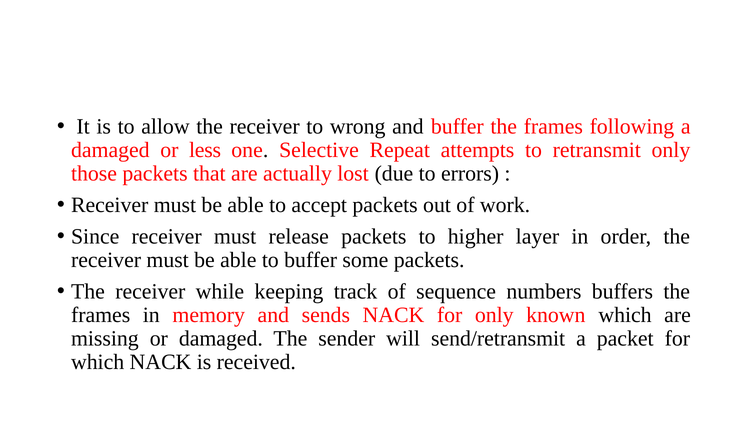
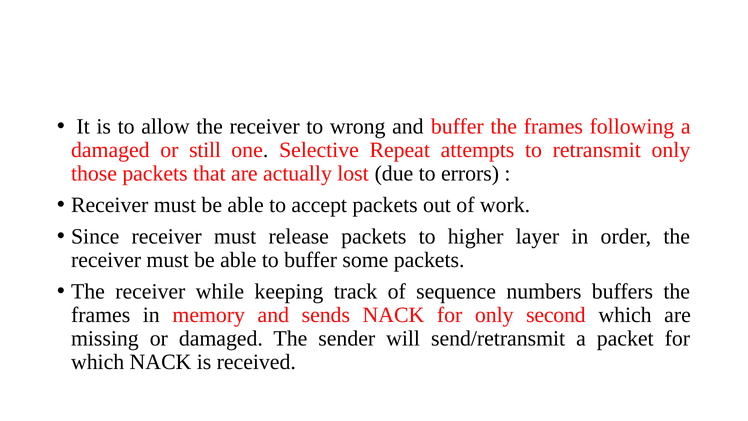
less: less -> still (205, 150)
known: known -> second (556, 315)
